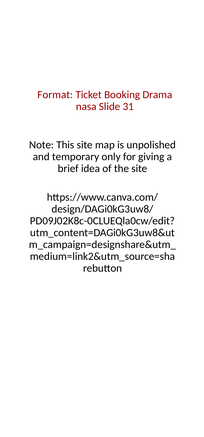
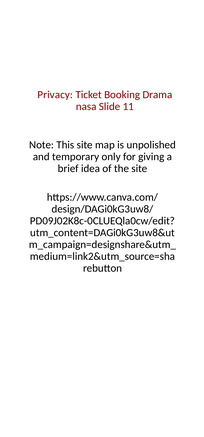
Format: Format -> Privacy (55, 95)
31: 31 -> 11 (128, 107)
